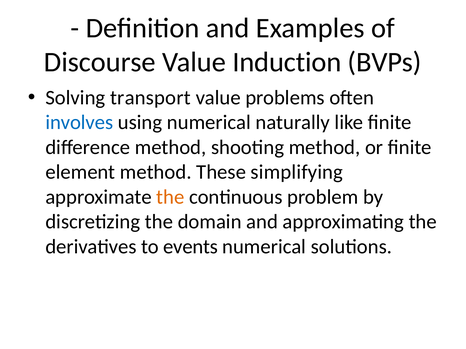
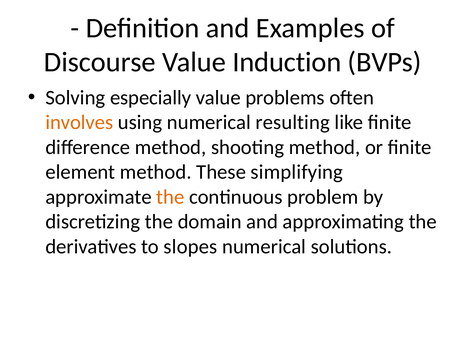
transport: transport -> especially (151, 98)
involves colour: blue -> orange (79, 123)
naturally: naturally -> resulting (293, 123)
events: events -> slopes (190, 247)
